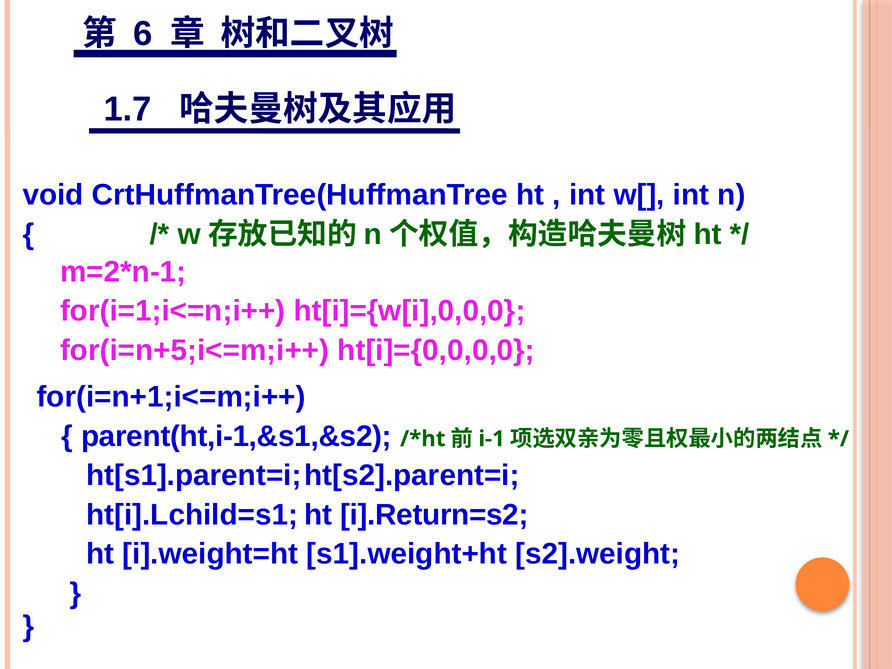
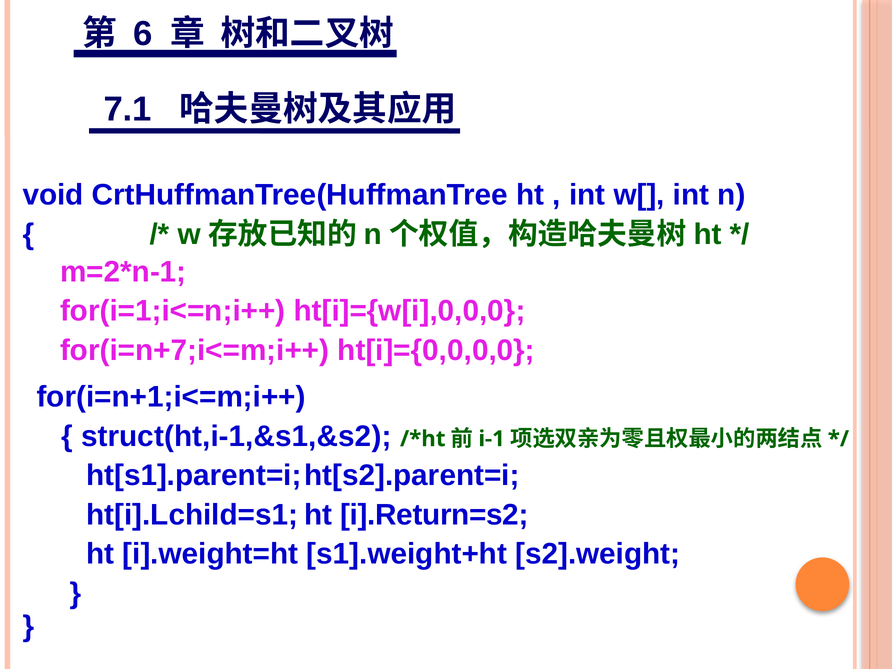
1.7: 1.7 -> 7.1 (128, 109)
for(i=n+5;i<=m;i++: for(i=n+5;i<=m;i++ -> for(i=n+7;i<=m;i++ (195, 350)
parent(ht,i-1,&s1,&s2: parent(ht,i-1,&s1,&s2 -> struct(ht,i-1,&s1,&s2 (236, 436)
